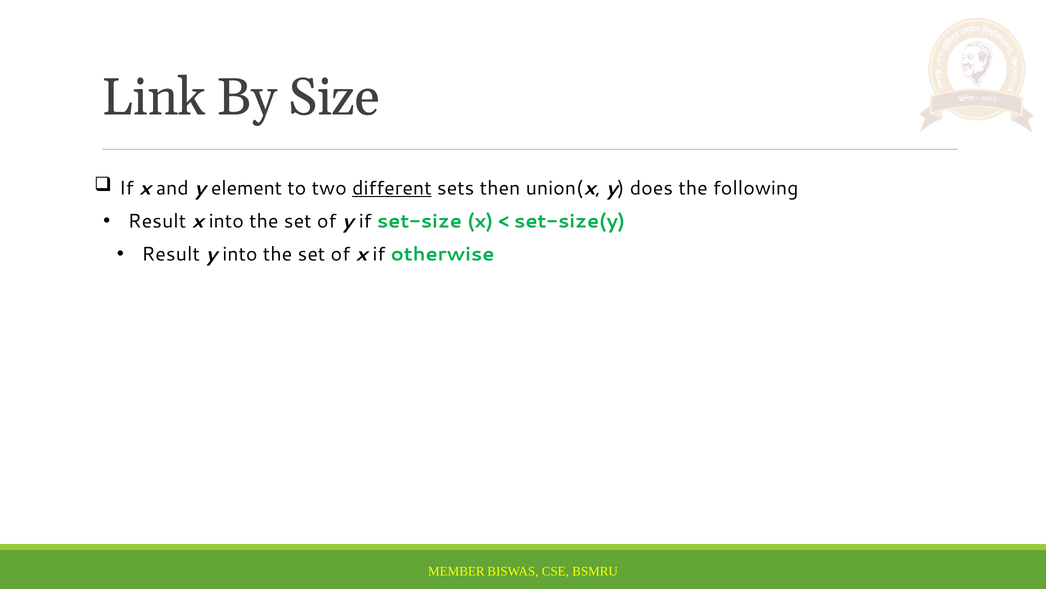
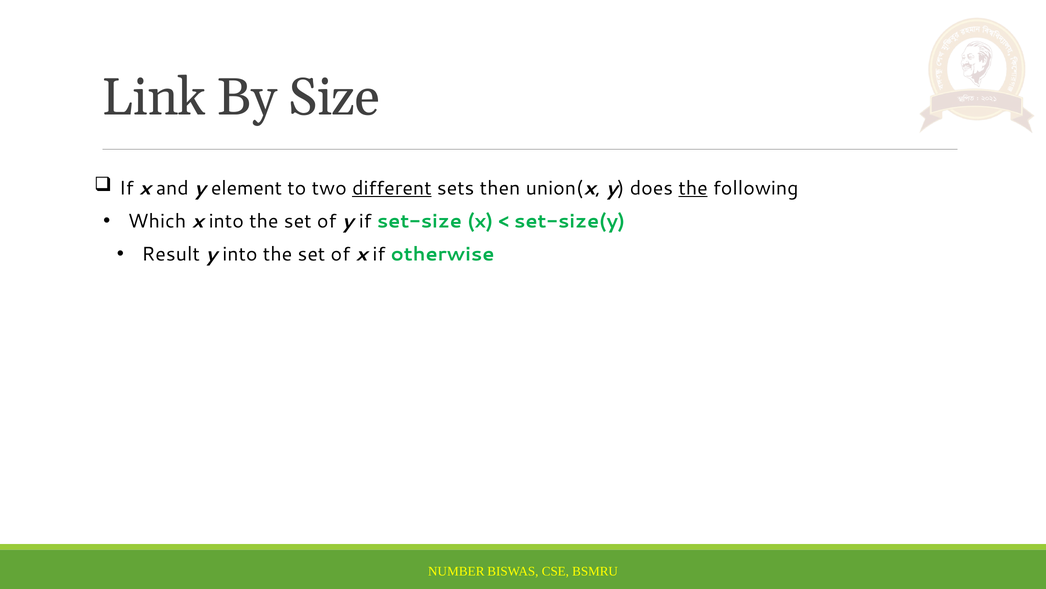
the underline: none -> present (693, 188)
Result: Result -> Which (157, 221)
MEMBER: MEMBER -> NUMBER (456, 571)
